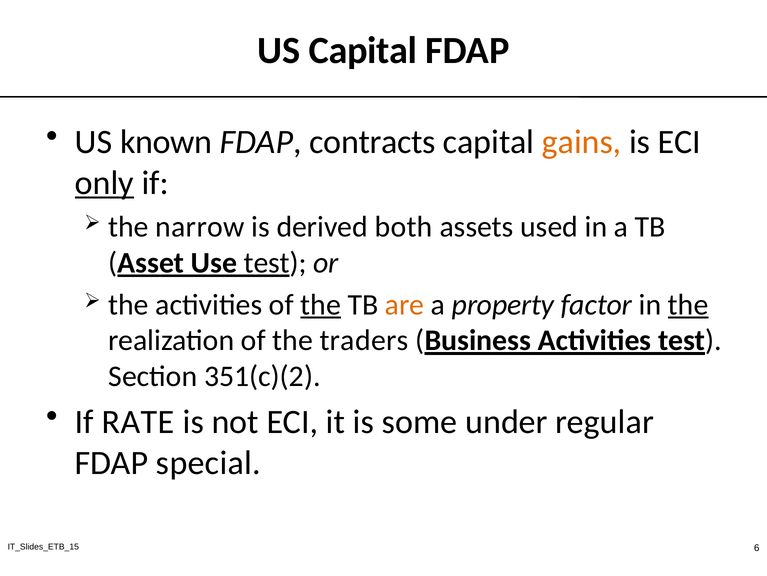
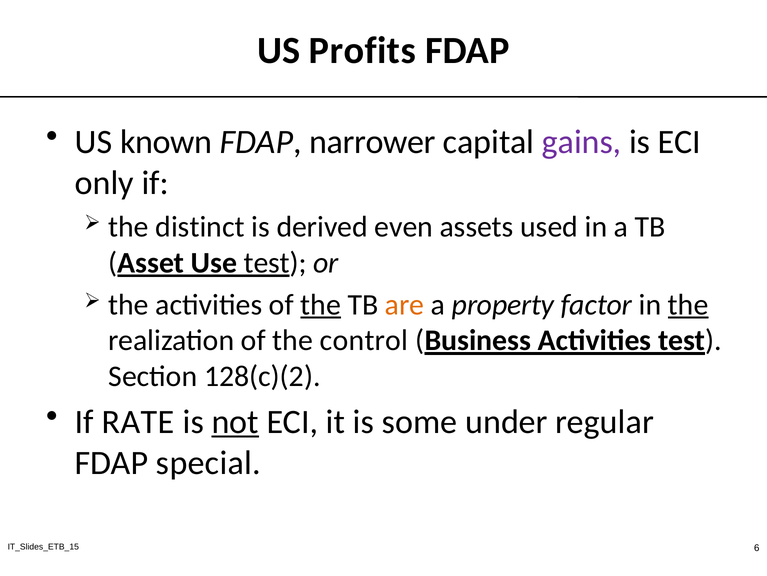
US Capital: Capital -> Profits (362, 51)
contracts: contracts -> narrower (372, 142)
gains colour: orange -> purple (582, 142)
only underline: present -> none (104, 183)
narrow: narrow -> distinct (200, 227)
both: both -> even (404, 227)
traders: traders -> control (364, 340)
351(c)(2: 351(c)(2 -> 128(c)(2 (262, 376)
not underline: none -> present (235, 421)
